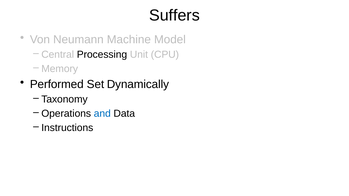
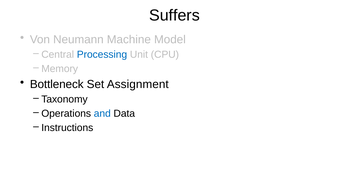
Processing colour: black -> blue (102, 55)
Performed: Performed -> Bottleneck (57, 84)
Dynamically: Dynamically -> Assignment (138, 84)
